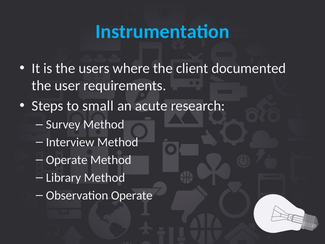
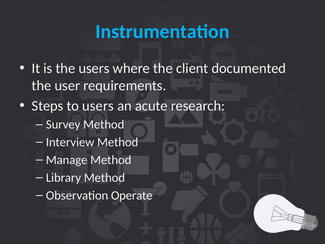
to small: small -> users (98, 106)
Operate: Operate -> Manage (67, 160)
